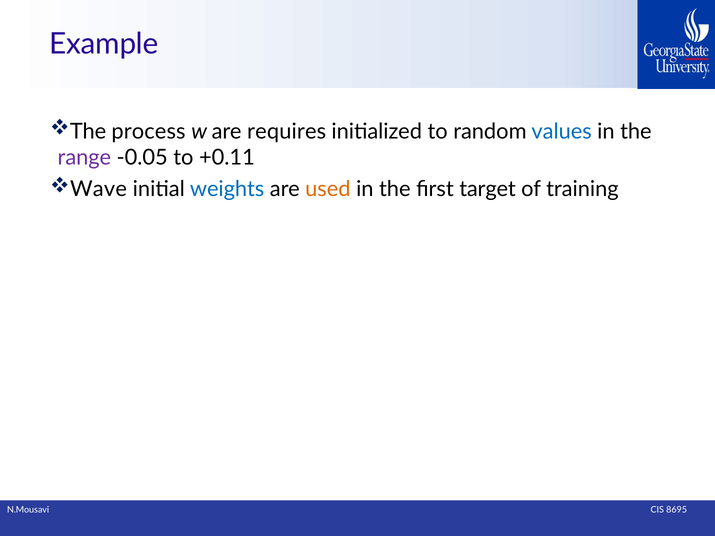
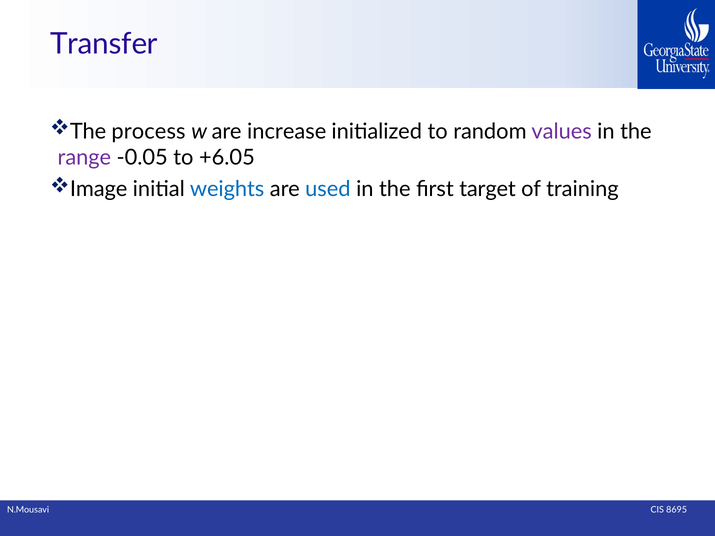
Example: Example -> Transfer (104, 44)
requires: requires -> increase (287, 131)
values colour: blue -> purple (562, 131)
+0.11: +0.11 -> +6.05 (227, 158)
Wave: Wave -> Image (99, 189)
used colour: orange -> blue (328, 189)
